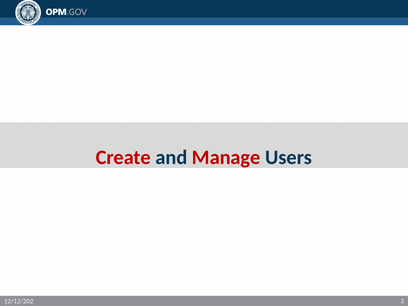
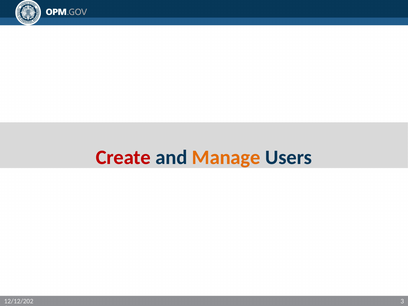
Manage colour: red -> orange (226, 157)
